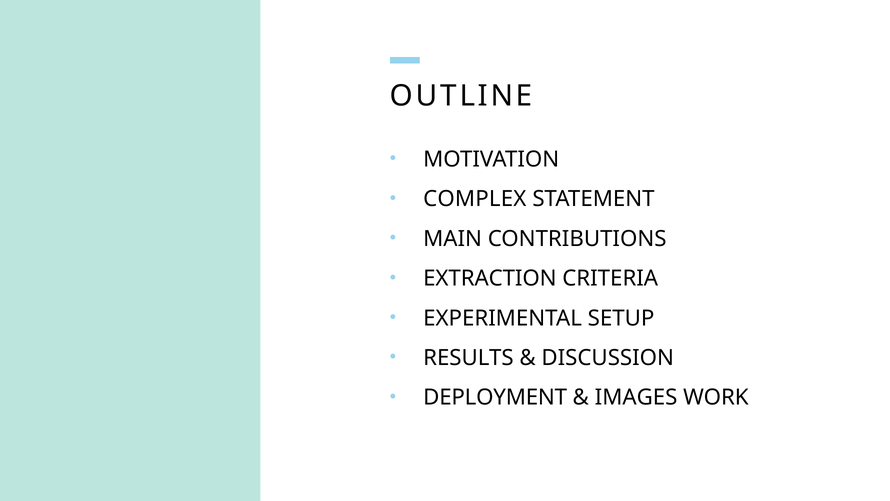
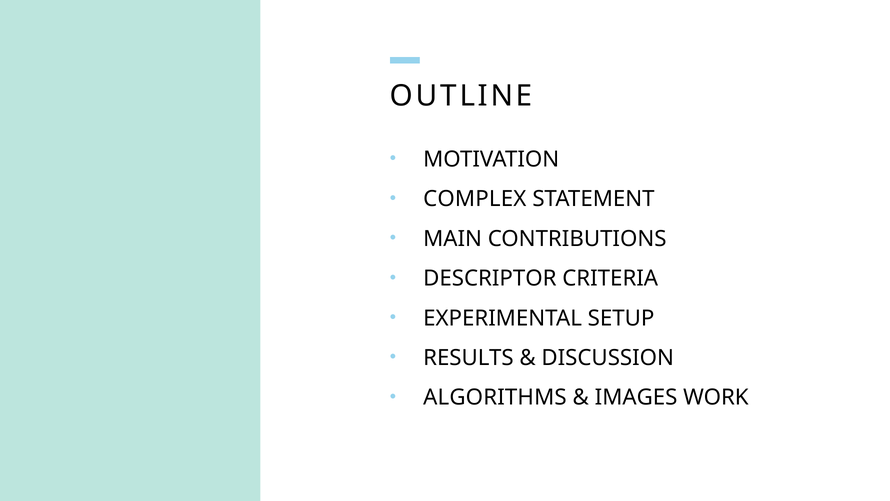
EXTRACTION: EXTRACTION -> DESCRIPTOR (490, 278)
DEPLOYMENT: DEPLOYMENT -> ALGORITHMS (495, 397)
